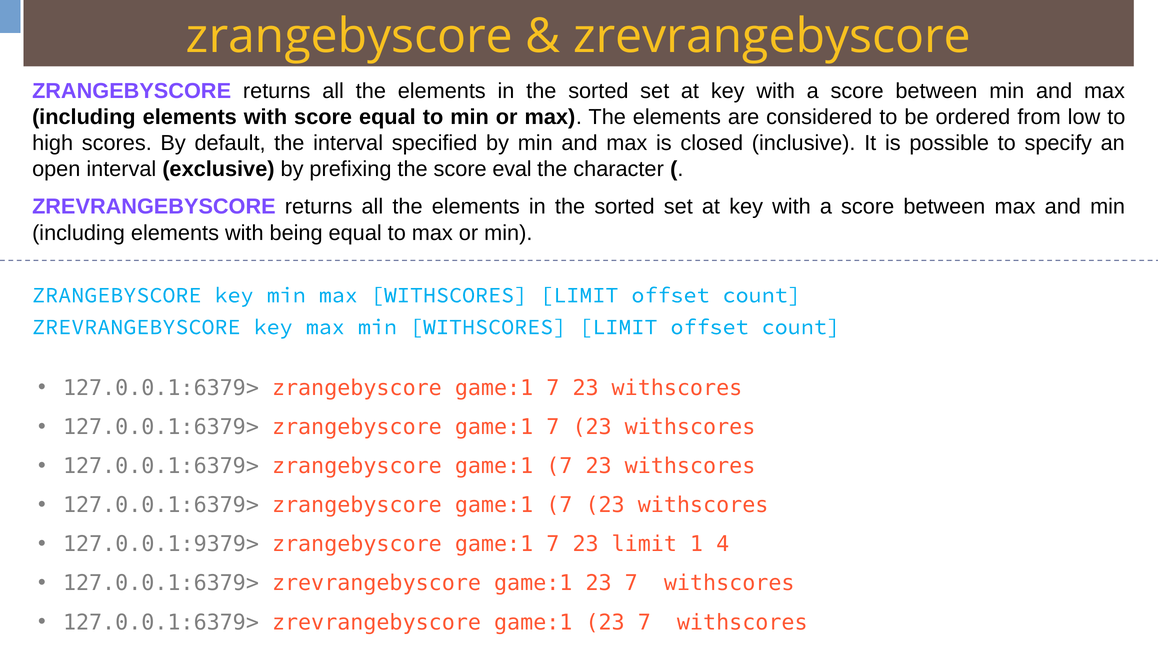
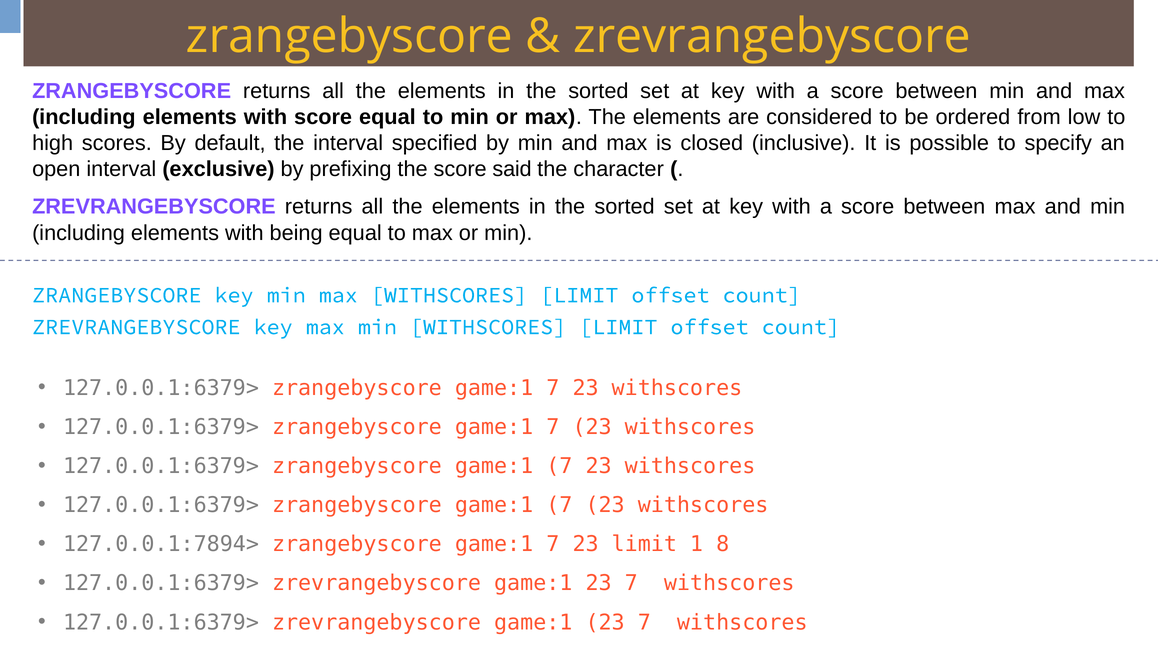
eval: eval -> said (512, 169)
127.0.0.1:9379>: 127.0.0.1:9379> -> 127.0.0.1:7894> (161, 545)
4: 4 -> 8 (723, 545)
